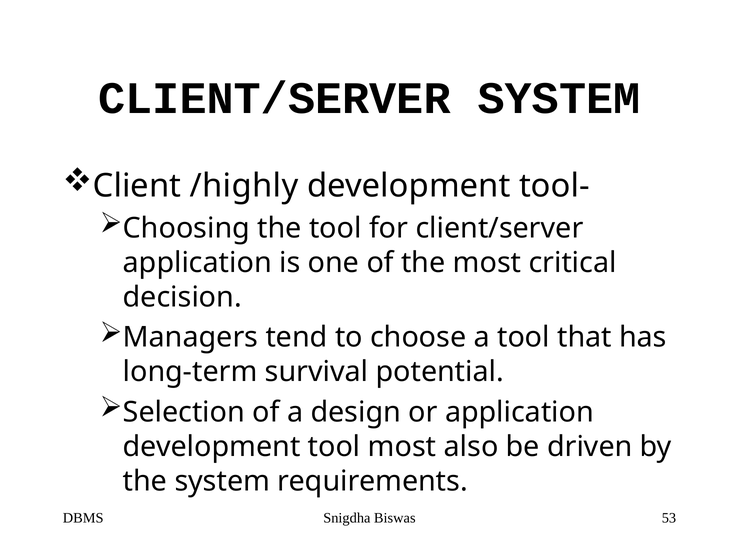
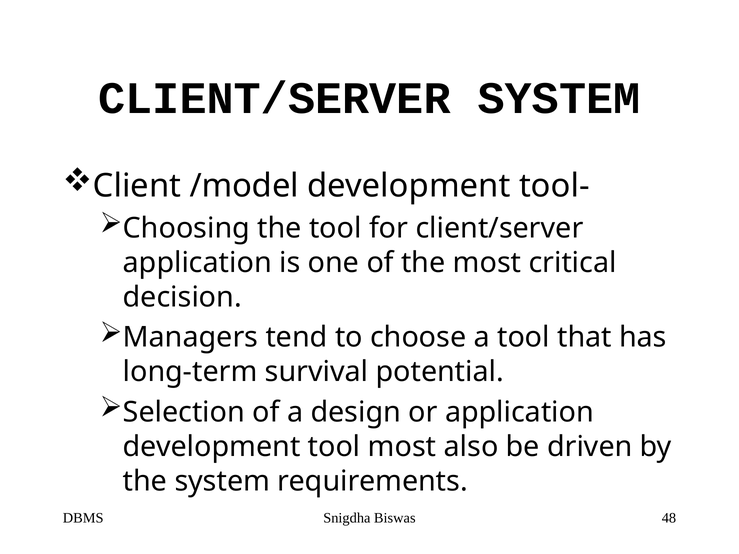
/highly: /highly -> /model (244, 186)
53: 53 -> 48 (669, 518)
